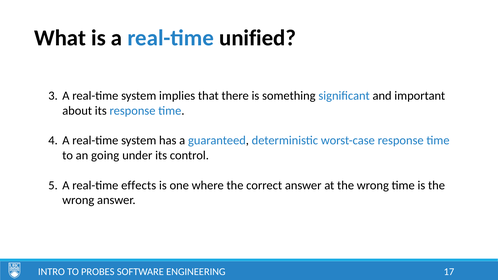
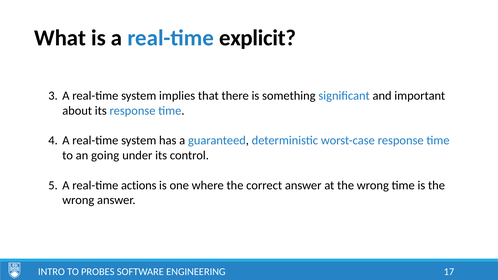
unified: unified -> explicit (258, 38)
effects: effects -> actions (139, 185)
